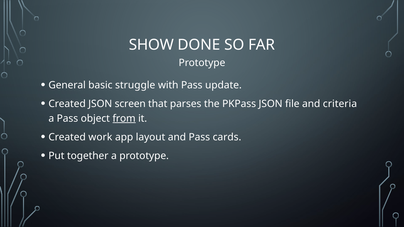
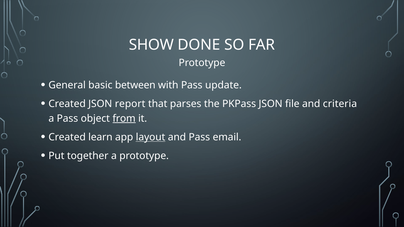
struggle: struggle -> between (135, 85)
screen: screen -> report (130, 104)
work: work -> learn (100, 137)
layout underline: none -> present (151, 137)
cards: cards -> email (227, 137)
